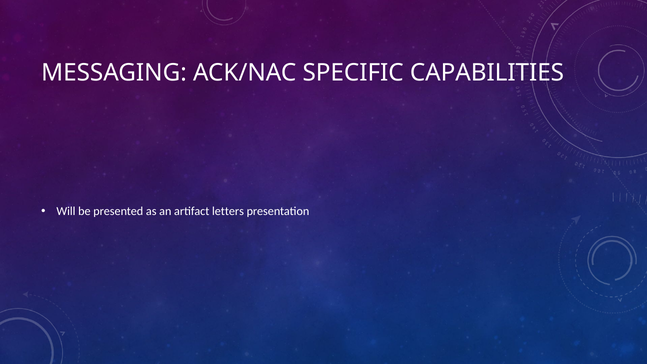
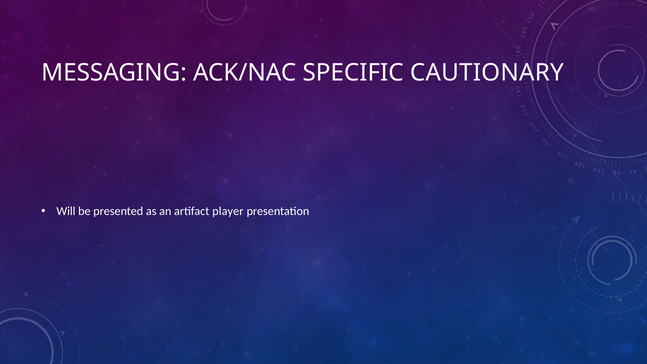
CAPABILITIES: CAPABILITIES -> CAUTIONARY (487, 73)
letters: letters -> player (228, 211)
